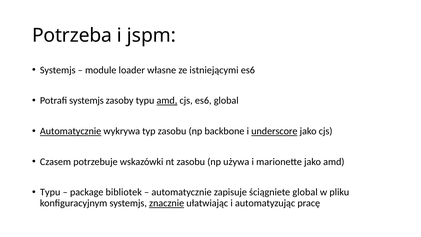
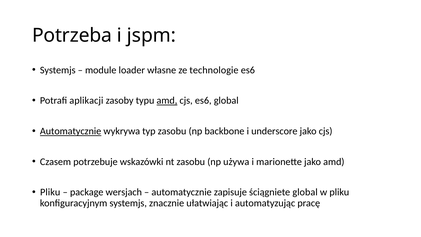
istniejącymi: istniejącymi -> technologie (214, 70)
Potrafi systemjs: systemjs -> aplikacji (86, 101)
underscore underline: present -> none (274, 131)
Typu: Typu -> Pliku (50, 192)
bibliotek: bibliotek -> wersjach (124, 192)
znacznie underline: present -> none (167, 203)
